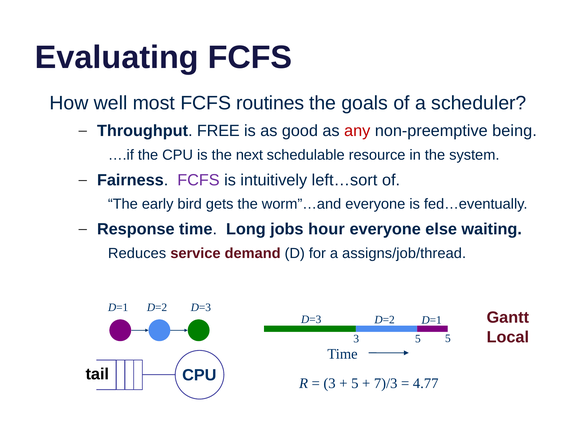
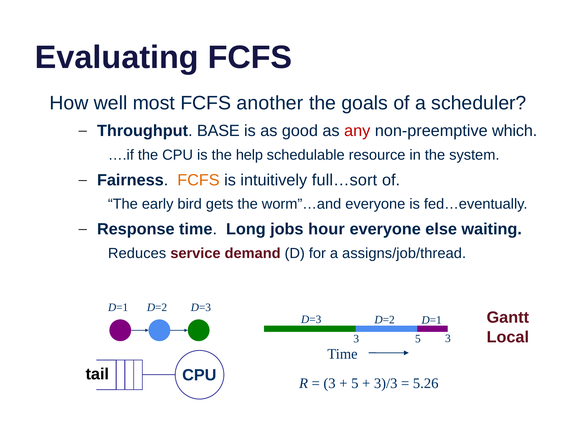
routines: routines -> another (270, 103)
FREE: FREE -> BASE (218, 131)
being: being -> which (515, 131)
next: next -> help (249, 155)
FCFS colour: purple -> orange (198, 180)
left…sort: left…sort -> full…sort (345, 180)
5 5: 5 -> 3 (448, 338)
7)/3: 7)/3 -> 3)/3 (386, 383)
4.77: 4.77 -> 5.26 (426, 383)
